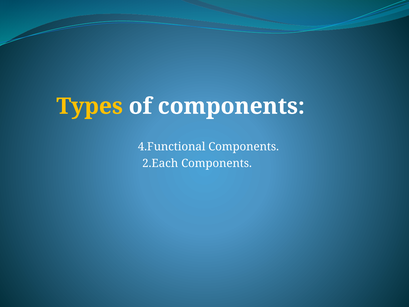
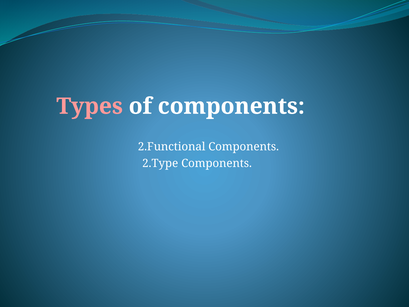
Types colour: yellow -> pink (90, 106)
4.Functional: 4.Functional -> 2.Functional (172, 147)
2.Each: 2.Each -> 2.Type (160, 163)
